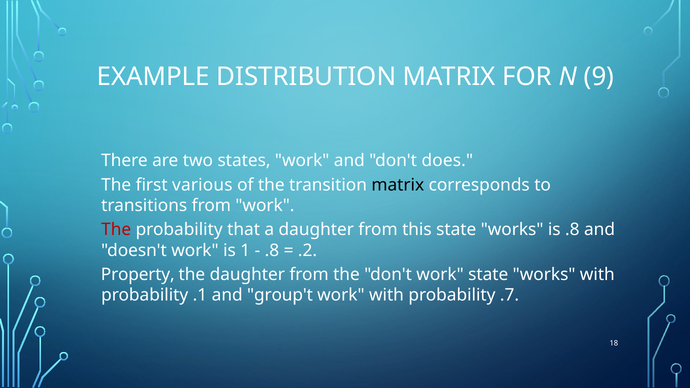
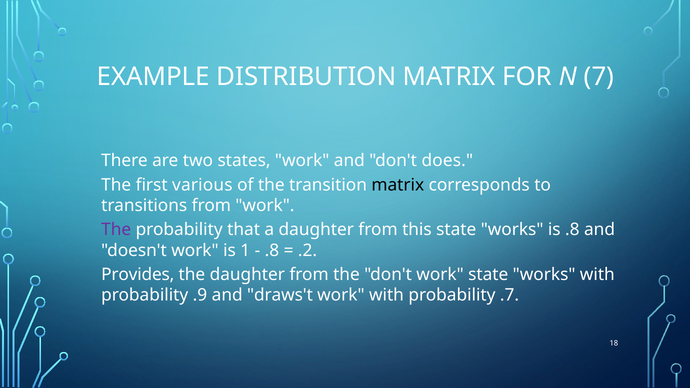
9: 9 -> 7 (599, 77)
The colour: red -> purple (116, 230)
Property: Property -> Provides (138, 275)
.1: .1 -> .9 (200, 295)
group't: group't -> draws't (280, 295)
